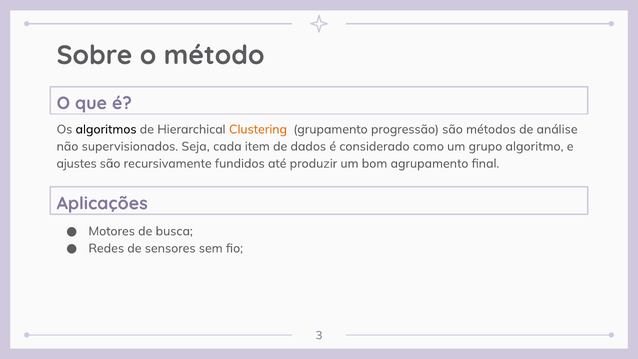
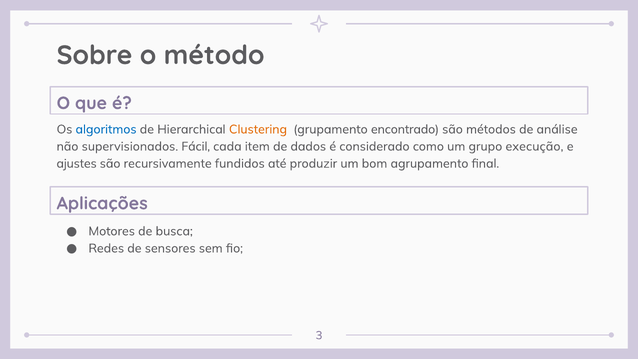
algoritmos colour: black -> blue (106, 129)
progressão: progressão -> encontrado (405, 129)
Seja: Seja -> Fácil (196, 146)
algoritmo: algoritmo -> execução (534, 146)
